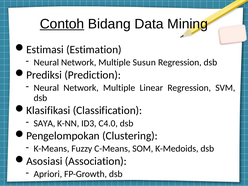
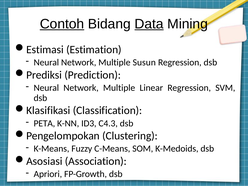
Data underline: none -> present (149, 24)
SAYA: SAYA -> PETA (44, 123)
C4.0: C4.0 -> C4.3 (108, 123)
